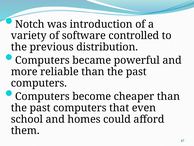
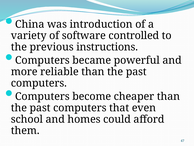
Notch: Notch -> China (30, 24)
distribution: distribution -> instructions (107, 47)
